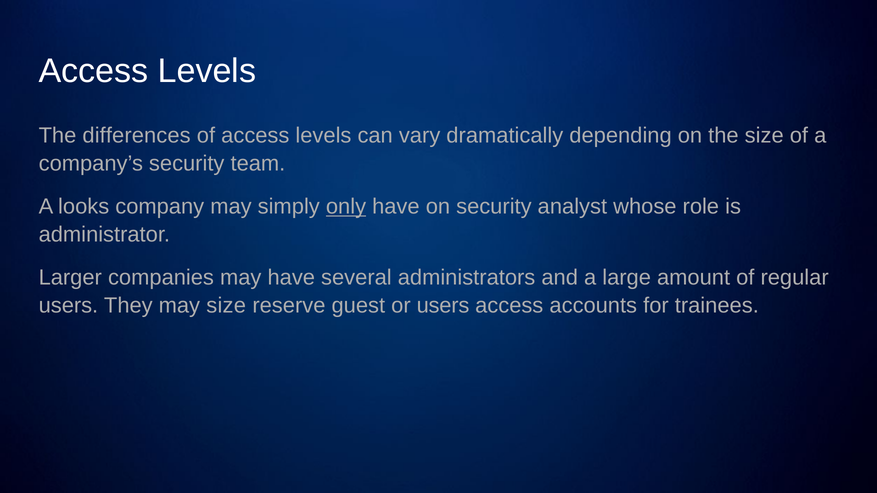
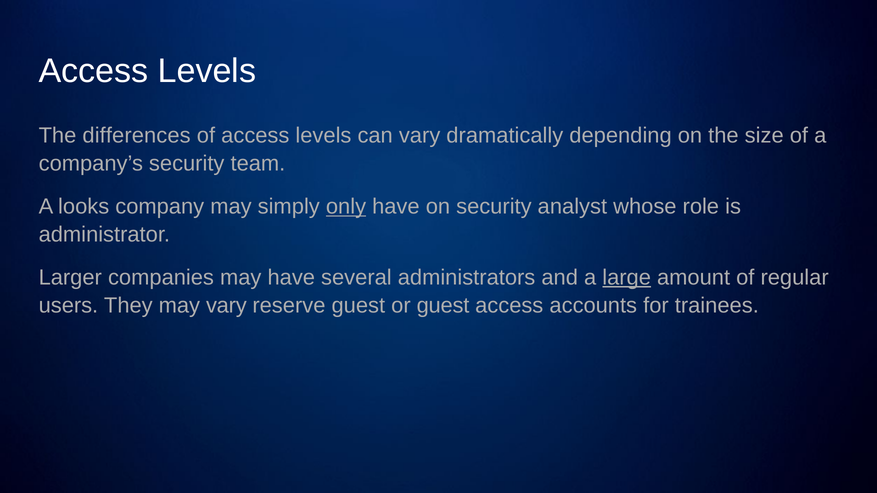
large underline: none -> present (627, 278)
may size: size -> vary (226, 306)
or users: users -> guest (443, 306)
